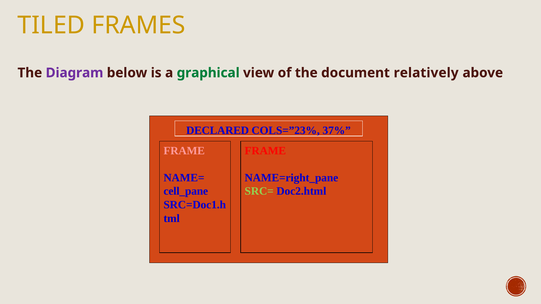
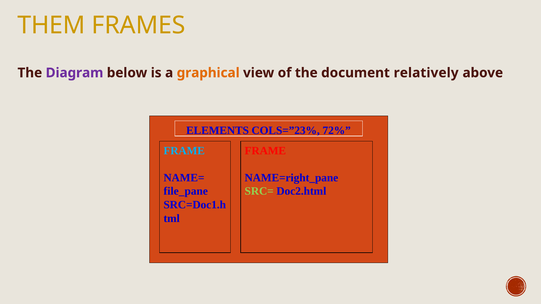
TILED: TILED -> THEM (51, 25)
graphical colour: green -> orange (208, 73)
DECLARED: DECLARED -> ELEMENTS (218, 131)
37%: 37% -> 72% (337, 131)
FRAME colour: pink -> light blue (184, 151)
cell_pane: cell_pane -> file_pane (186, 191)
